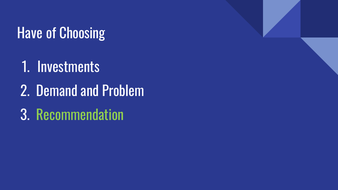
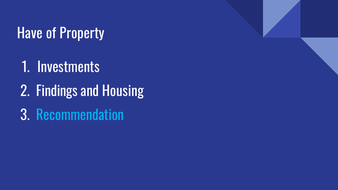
Choosing: Choosing -> Property (82, 34)
Demand: Demand -> Findings (57, 92)
Problem: Problem -> Housing (123, 92)
Recommendation colour: light green -> light blue (80, 116)
